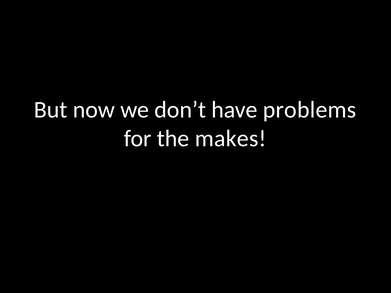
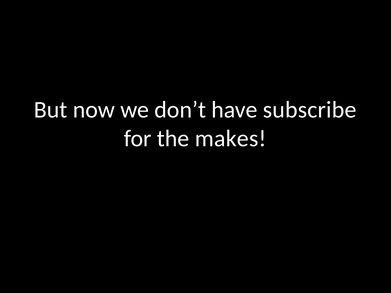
problems: problems -> subscribe (310, 110)
